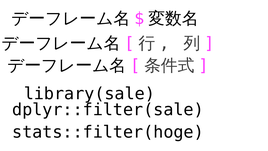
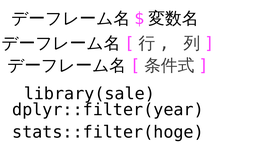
dplyr::filter(sale: dplyr::filter(sale -> dplyr::filter(year (108, 110)
